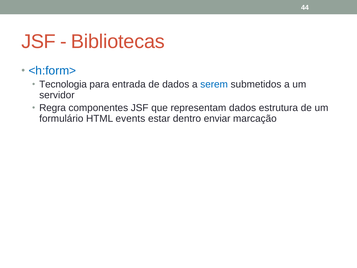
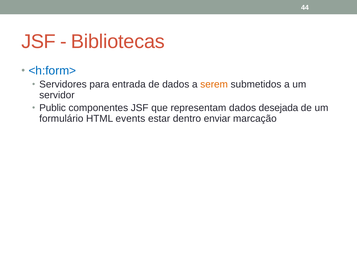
Tecnologia: Tecnologia -> Servidores (63, 84)
serem colour: blue -> orange (214, 84)
Regra: Regra -> Public (53, 108)
estrutura: estrutura -> desejada (278, 108)
